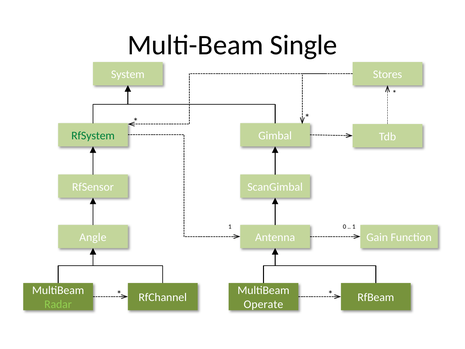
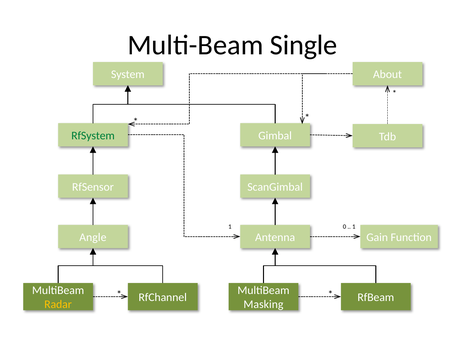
Stores: Stores -> About (387, 74)
Radar colour: light green -> yellow (58, 304)
Operate: Operate -> Masking (263, 304)
